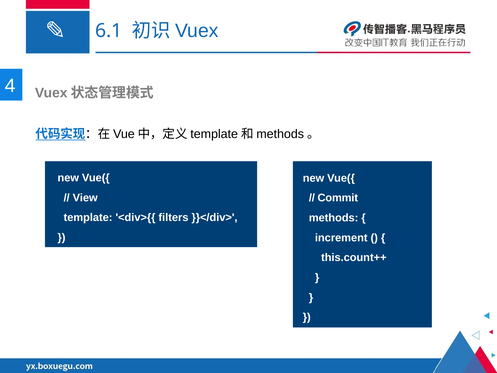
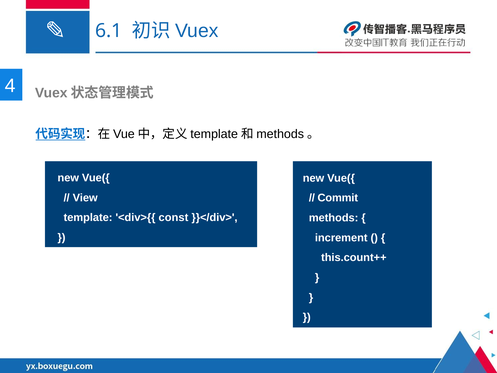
filters: filters -> const (173, 217)
